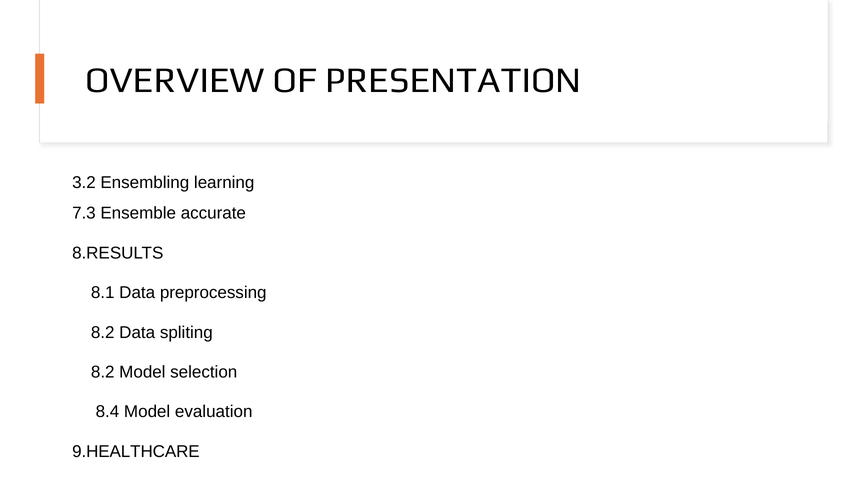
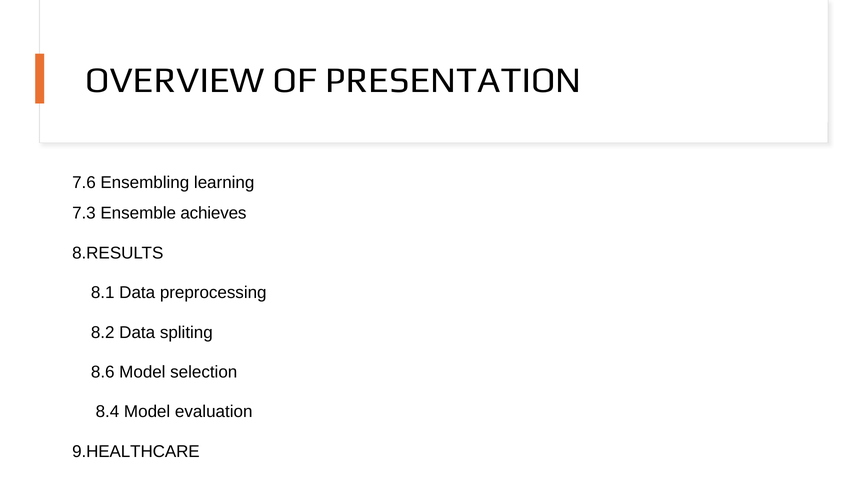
3.2: 3.2 -> 7.6 (84, 182)
accurate: accurate -> achieves (213, 213)
8.2: 8.2 -> 8.6 (103, 372)
